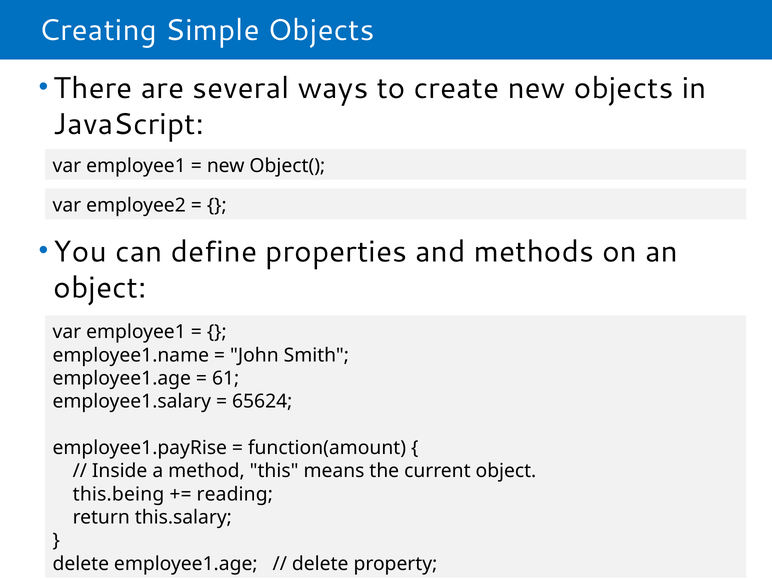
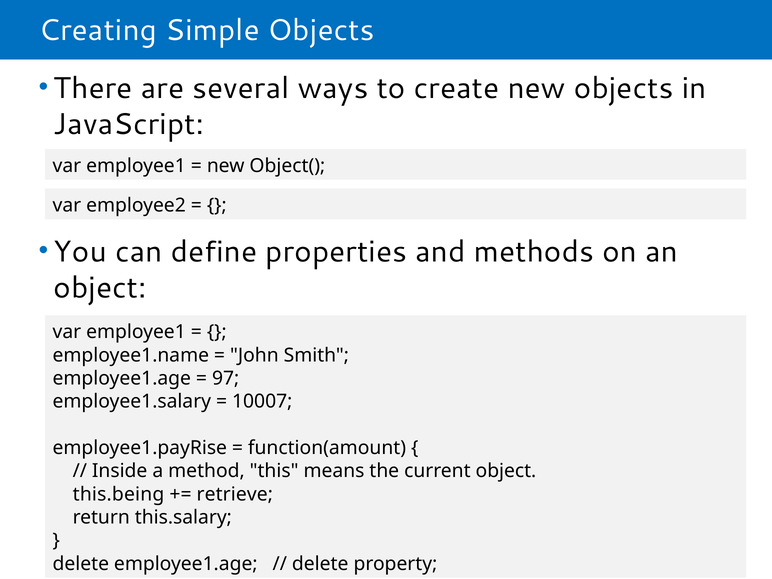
61: 61 -> 97 (226, 378)
65624: 65624 -> 10007 (262, 402)
reading: reading -> retrieve (235, 494)
